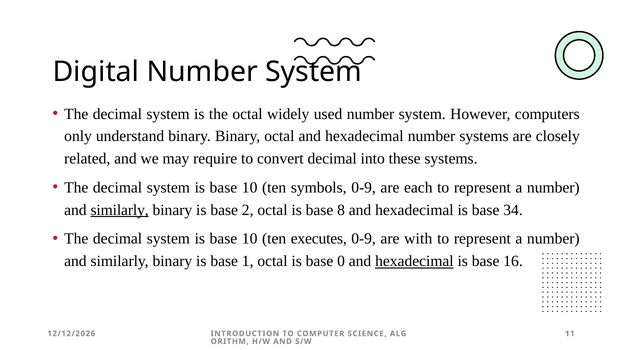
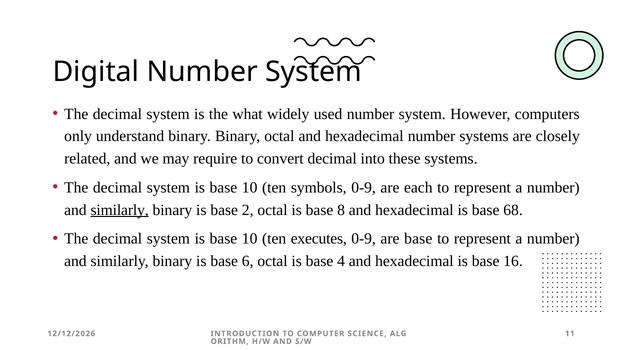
the octal: octal -> what (248, 114)
34: 34 -> 68 (513, 210)
are with: with -> base (418, 239)
1: 1 -> 6 (248, 261)
0: 0 -> 4 (341, 261)
hexadecimal underline: present -> none (414, 261)
